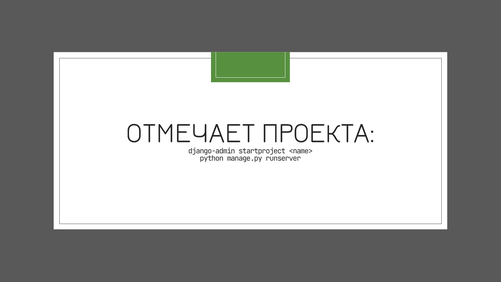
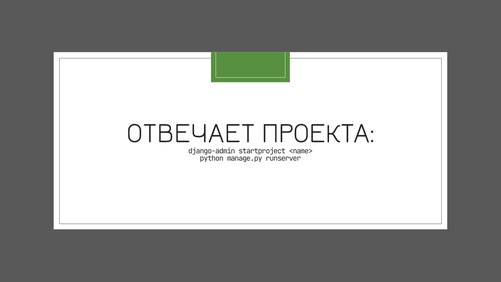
ОТМЕЧАЕТ: ОТМЕЧАЕТ -> ОТВЕЧАЕТ (190, 133)
